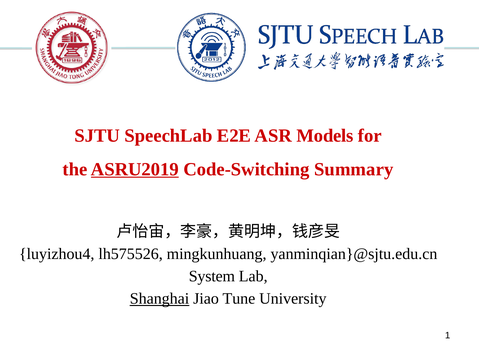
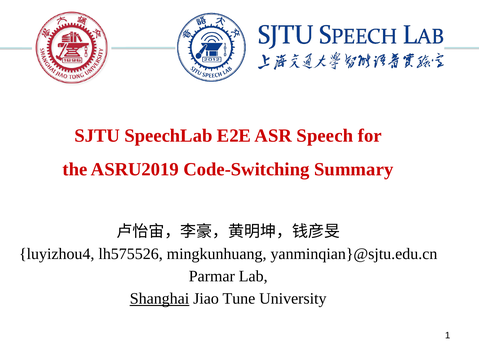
Models: Models -> Speech (325, 136)
ASRU2019 underline: present -> none (135, 169)
System: System -> Parmar (212, 276)
